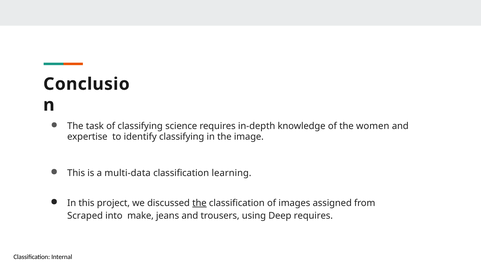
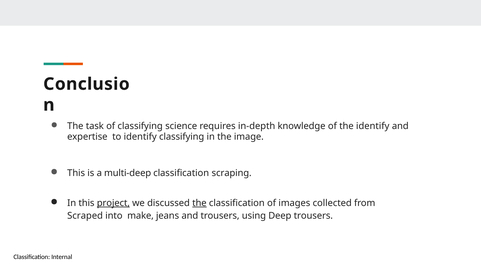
the women: women -> identify (373, 126)
multi-data: multi-data -> multi-deep (128, 173)
learning: learning -> scraping (232, 173)
project underline: none -> present (113, 203)
assigned: assigned -> collected (332, 203)
Deep requires: requires -> trousers (313, 216)
